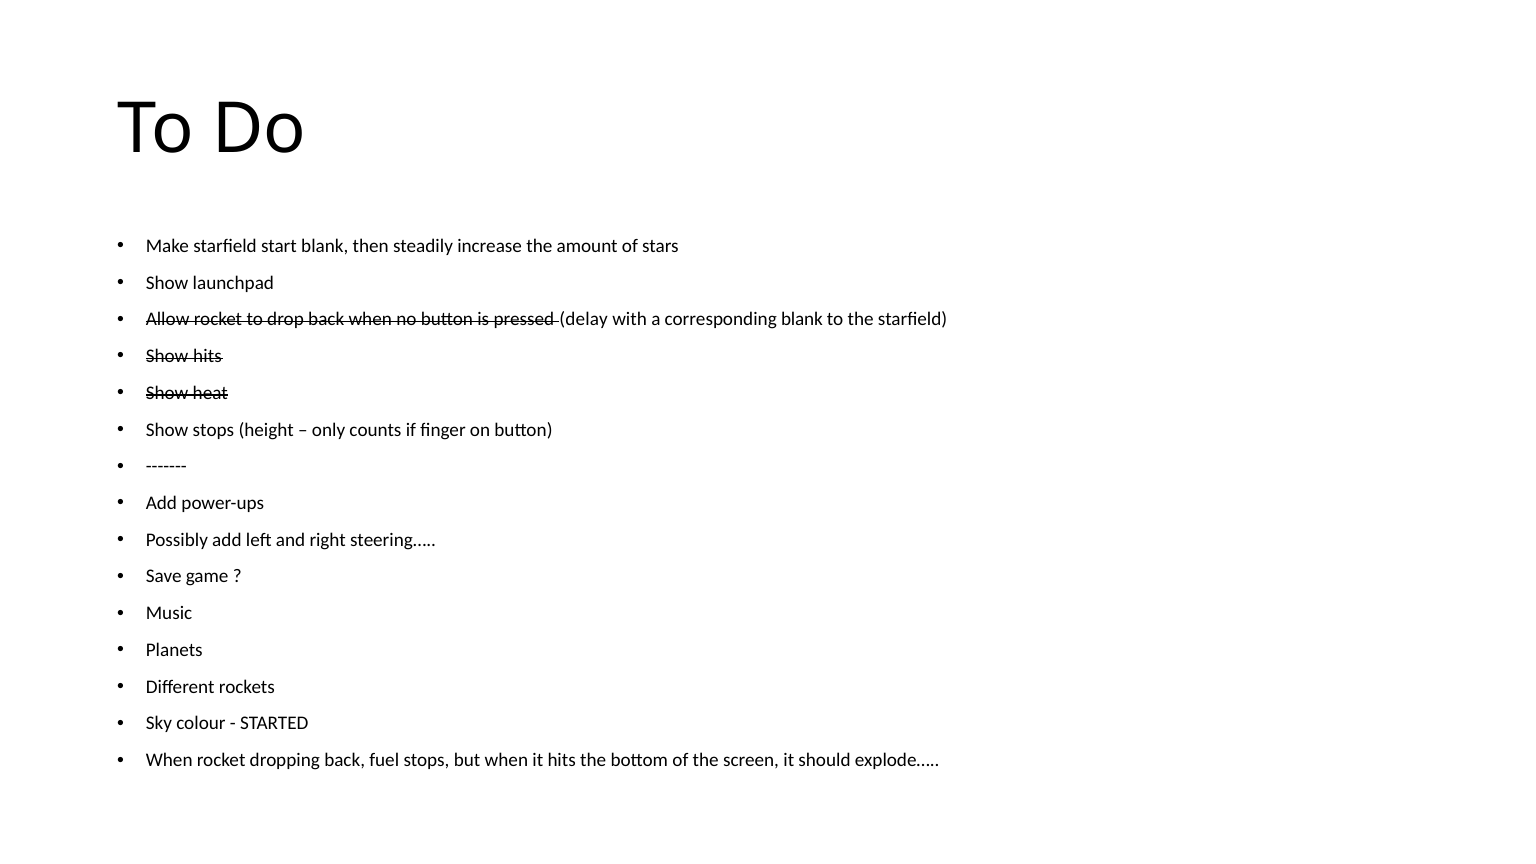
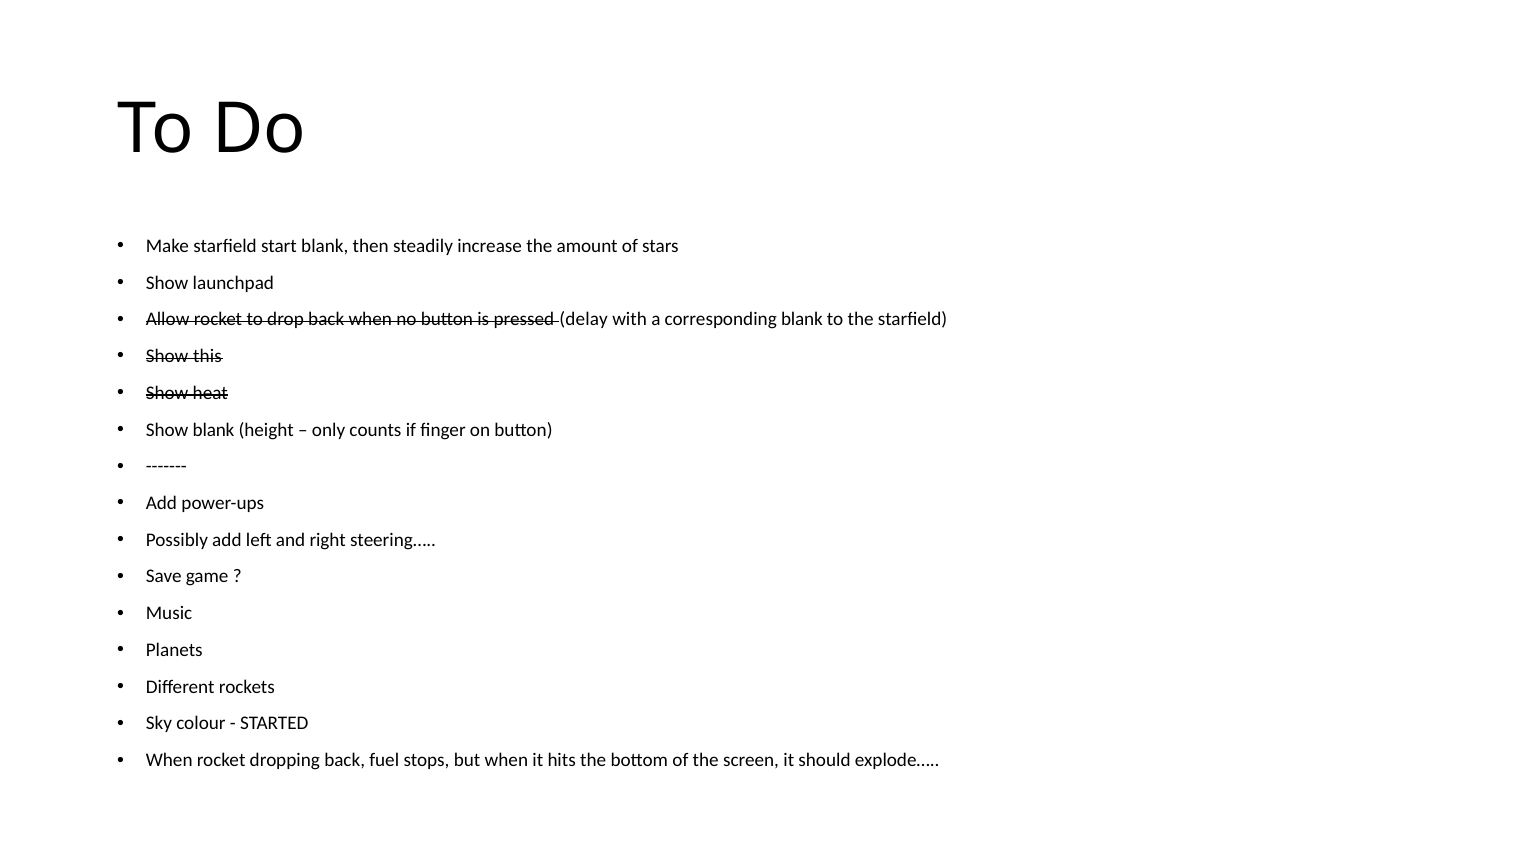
Show hits: hits -> this (208, 356)
Show stops: stops -> blank (214, 430)
